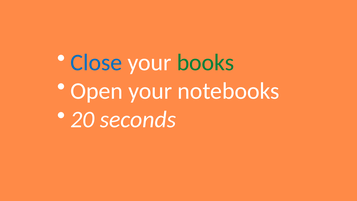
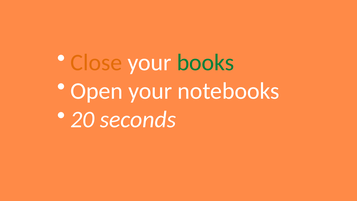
Close colour: blue -> orange (96, 62)
